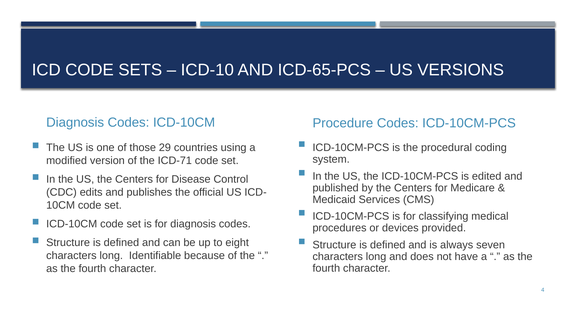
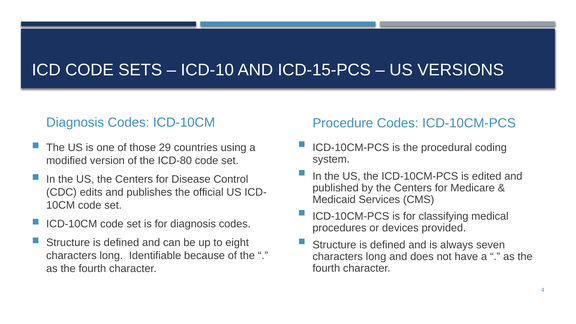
ICD-65-PCS: ICD-65-PCS -> ICD-15-PCS (324, 70)
ICD-71: ICD-71 -> ICD-80 (175, 161)
